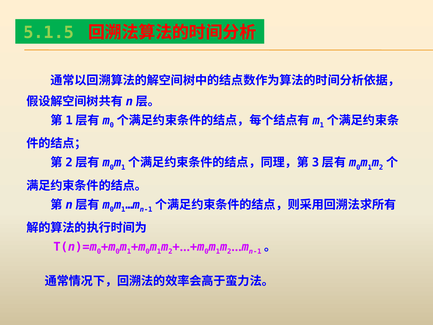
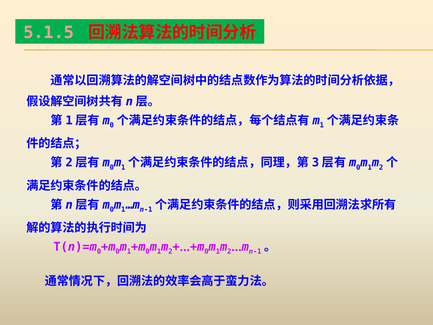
5.1.5 colour: light green -> pink (49, 33)
